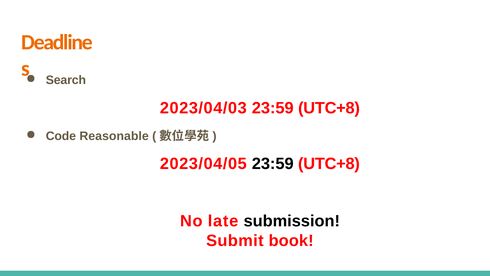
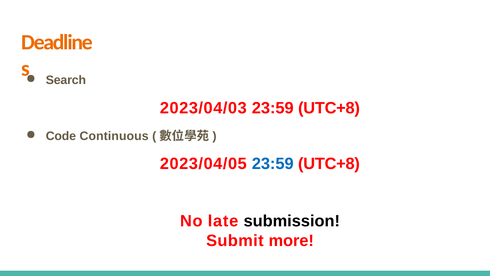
Reasonable: Reasonable -> Continuous (114, 136)
23:59 colour: black -> blue (273, 164)
book: book -> more (291, 241)
